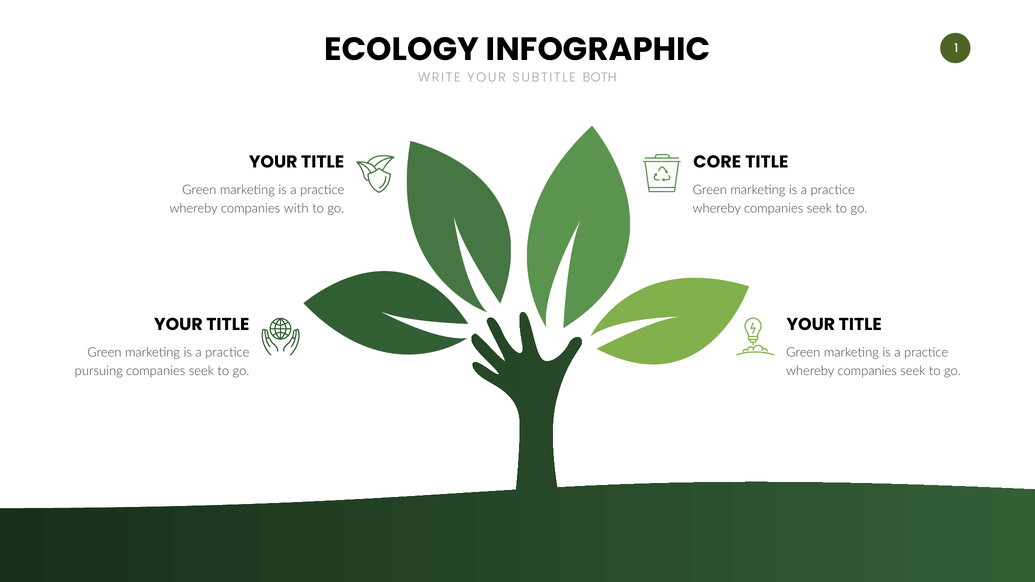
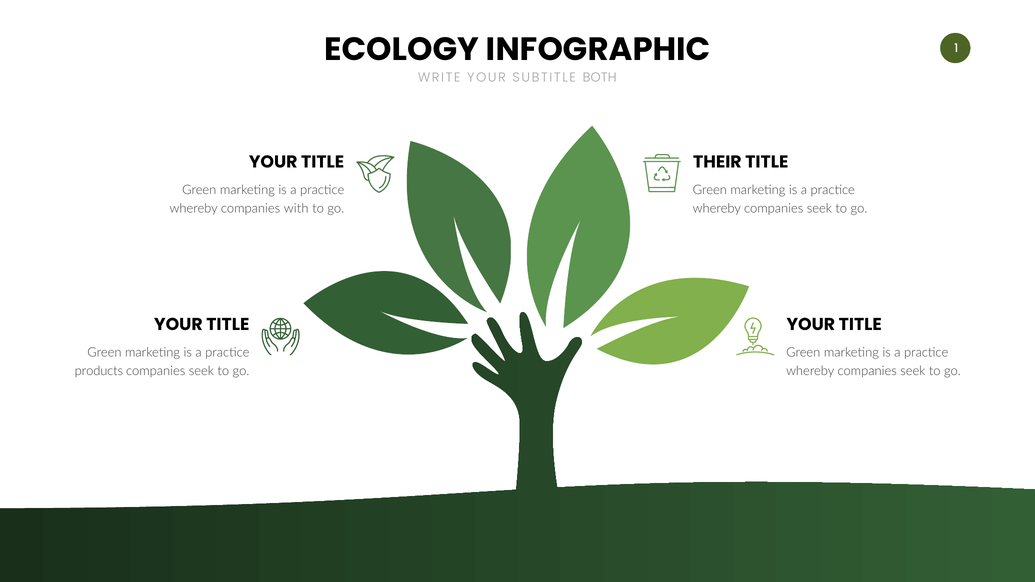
CORE: CORE -> THEIR (717, 162)
pursuing: pursuing -> products (99, 371)
